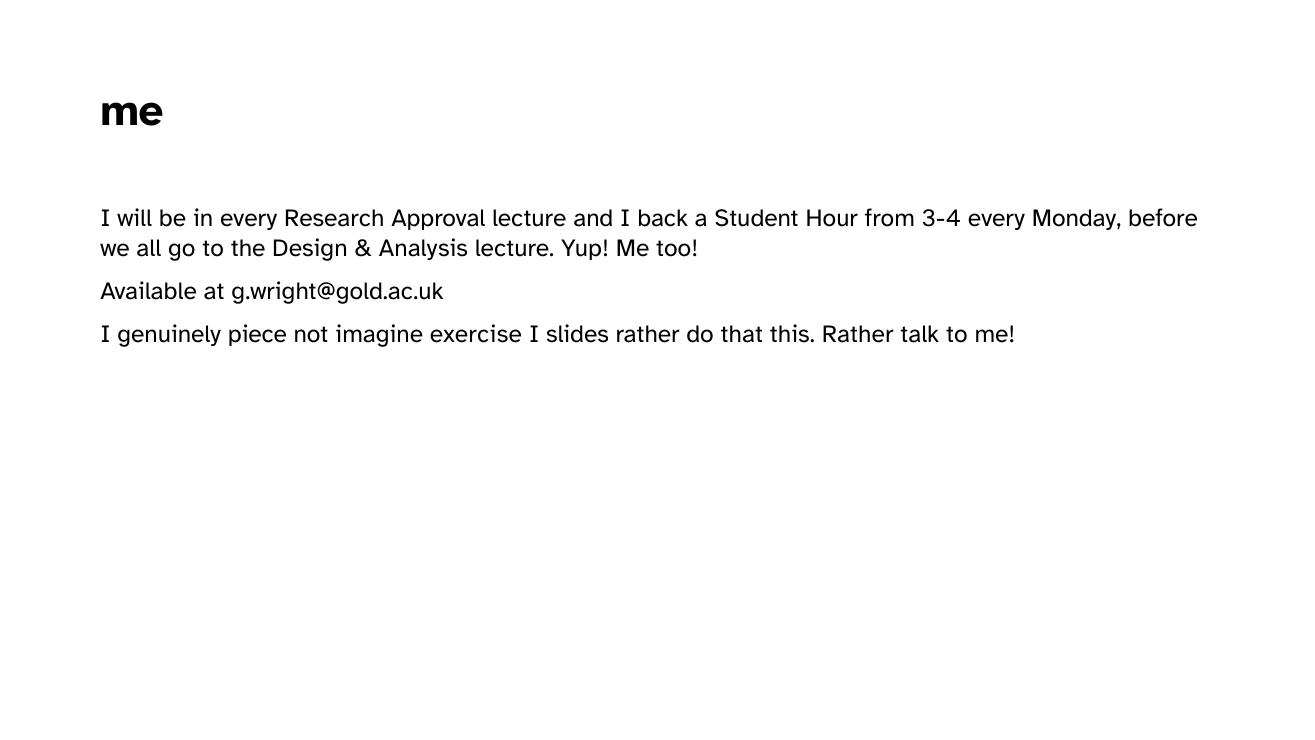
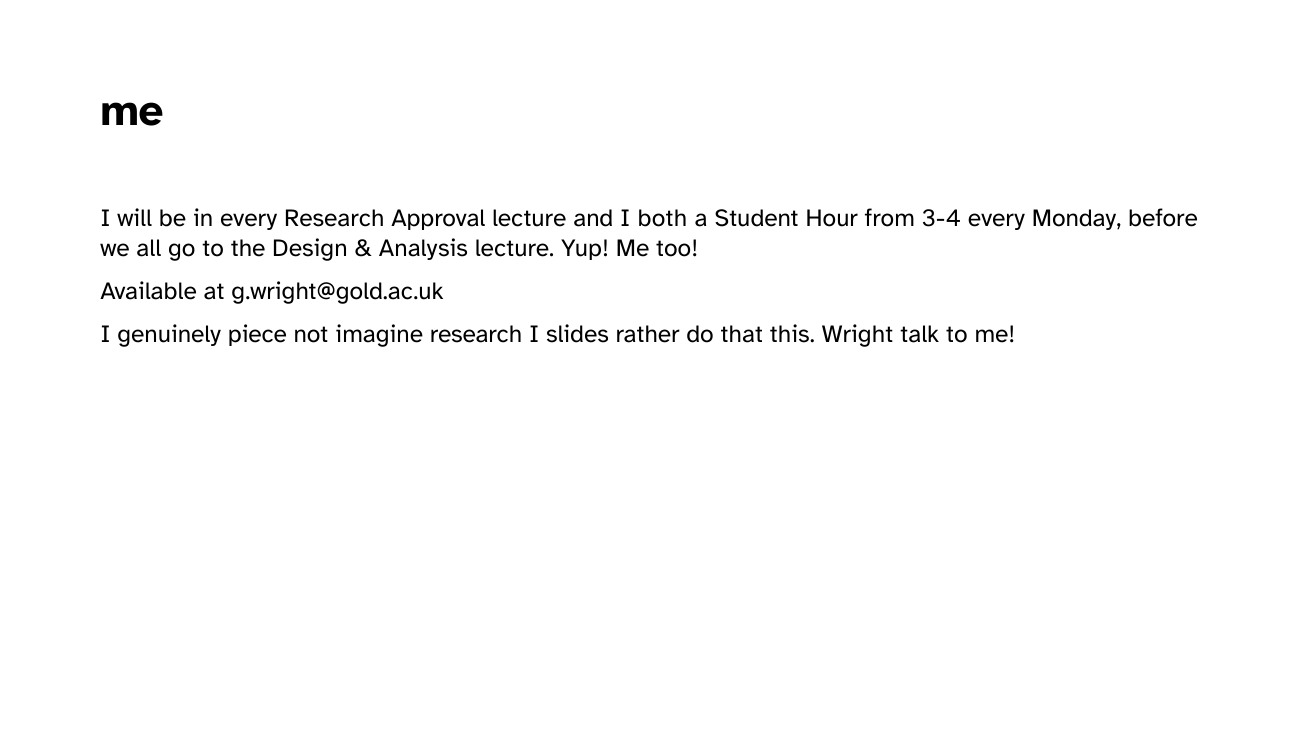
back: back -> both (662, 218)
imagine exercise: exercise -> research (476, 335)
this Rather: Rather -> Wright (858, 335)
